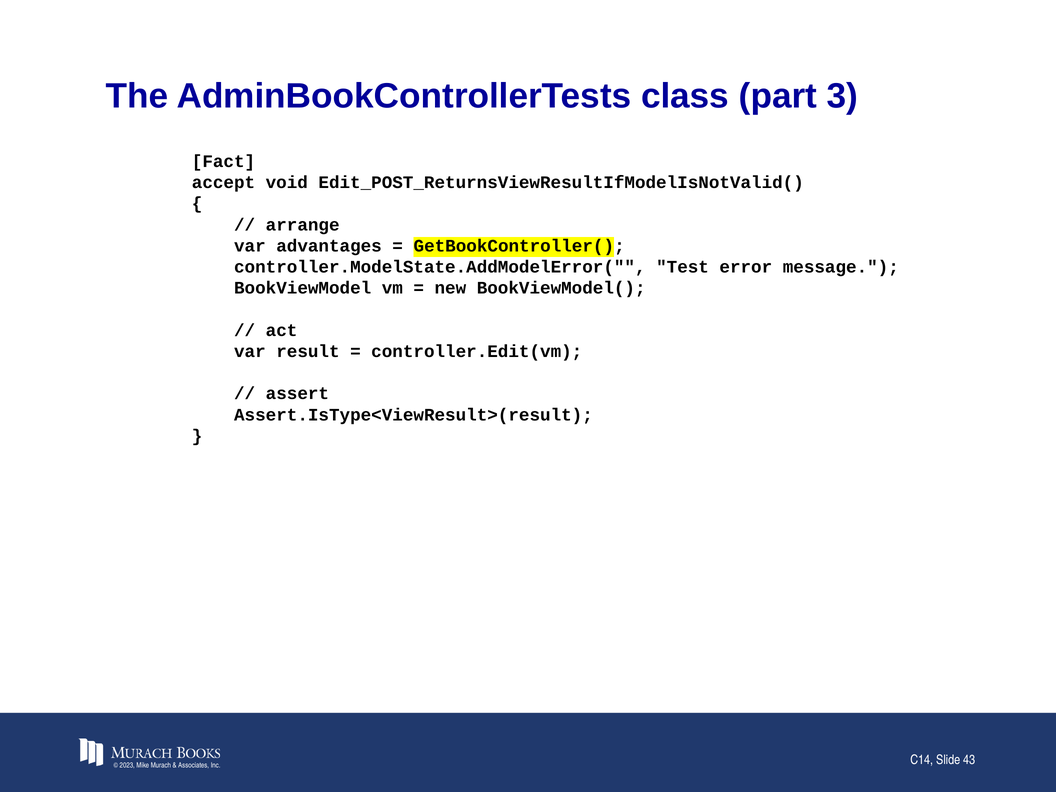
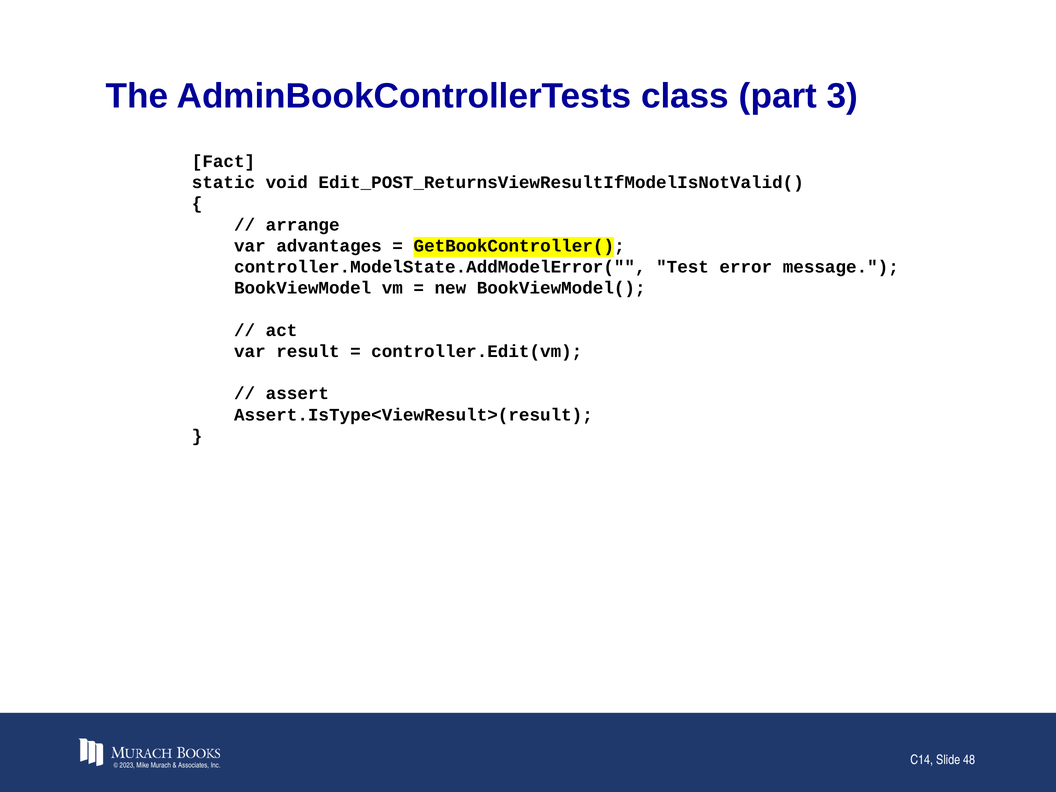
accept: accept -> static (223, 182)
43: 43 -> 48 (969, 760)
